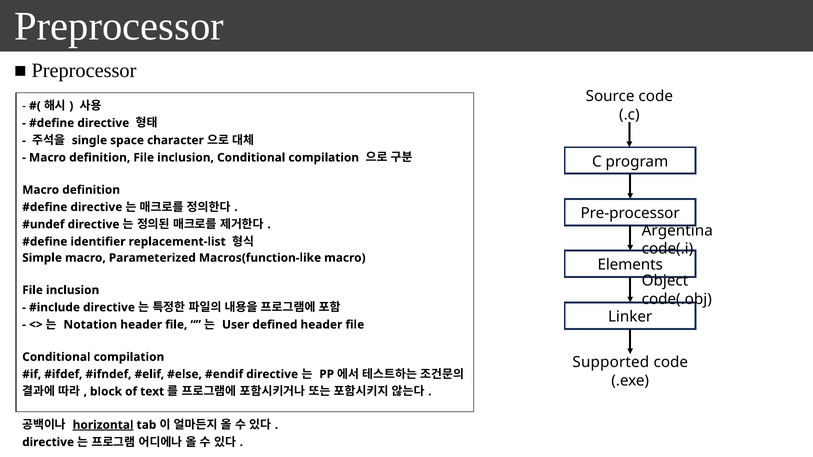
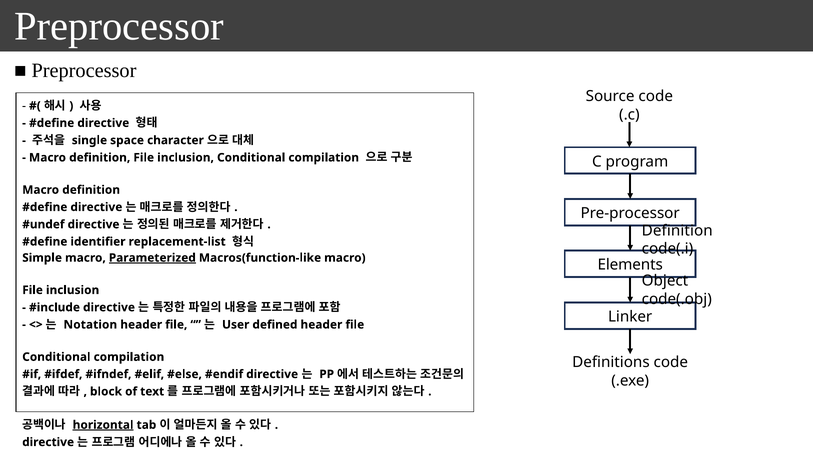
Argentina: Argentina -> Definition (677, 231)
Parameterized underline: none -> present (152, 258)
Supported: Supported -> Definitions (611, 363)
